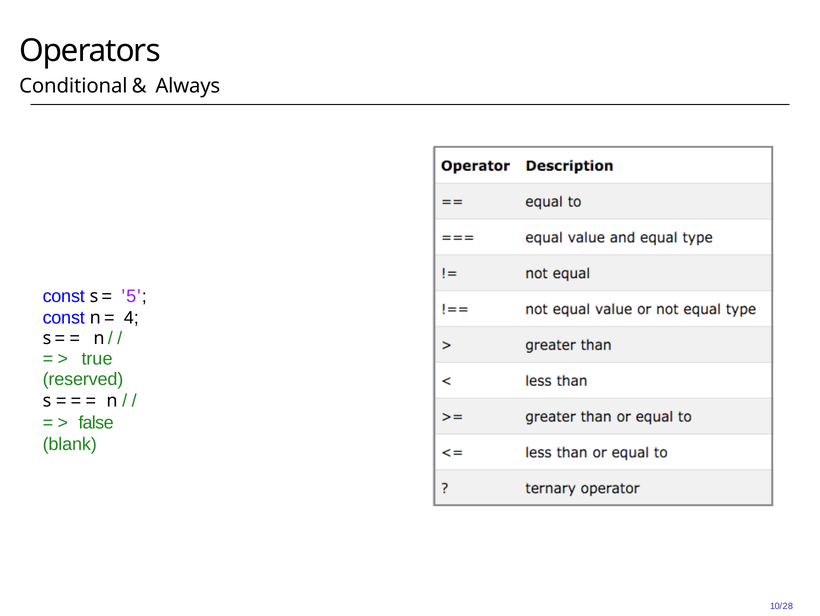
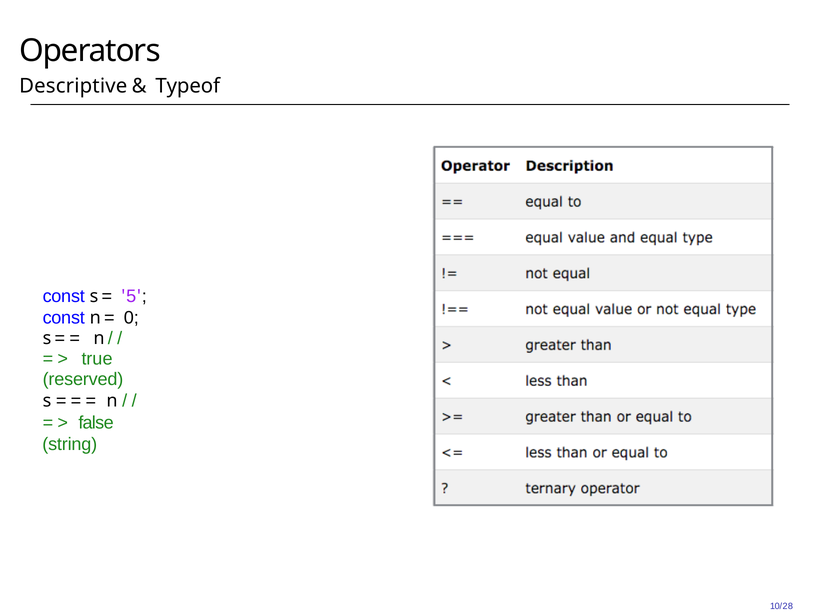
Conditional: Conditional -> Descriptive (73, 86)
Always: Always -> Typeof (188, 86)
4: 4 -> 0 (131, 317)
blank: blank -> string (70, 444)
